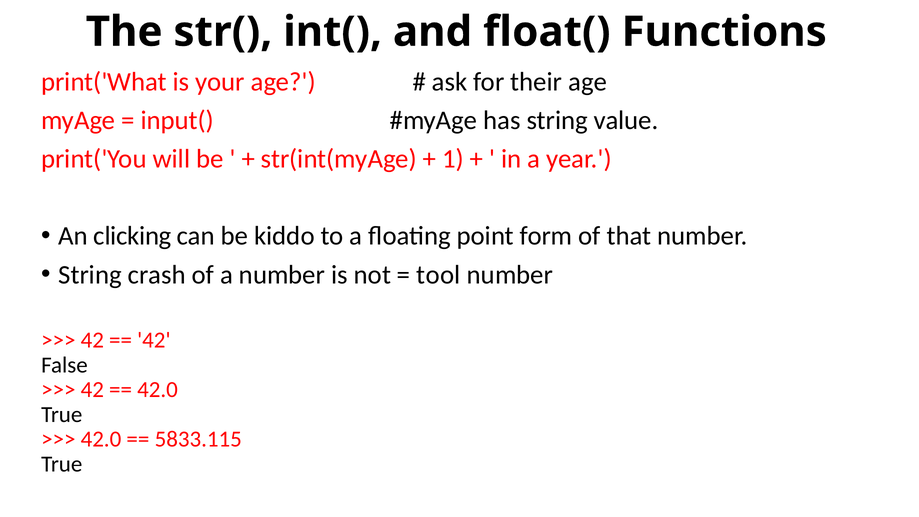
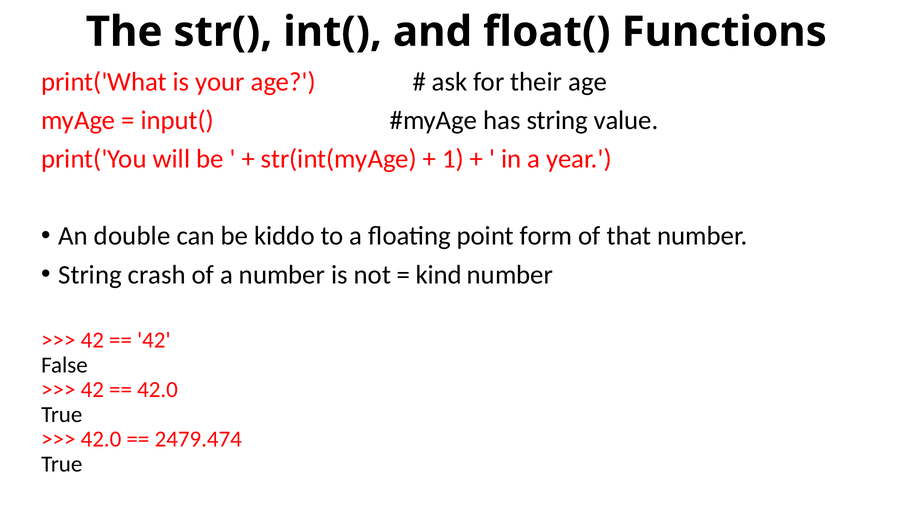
clicking: clicking -> double (132, 236)
tool: tool -> kind (439, 275)
5833.115: 5833.115 -> 2479.474 (198, 439)
